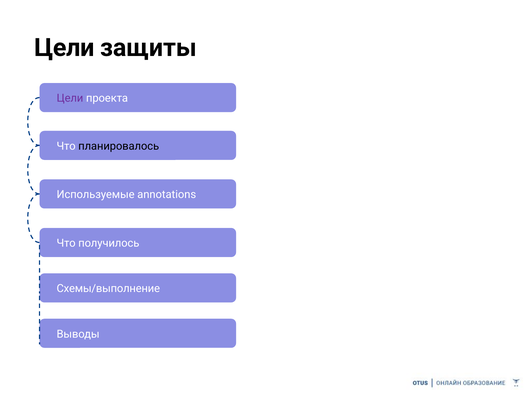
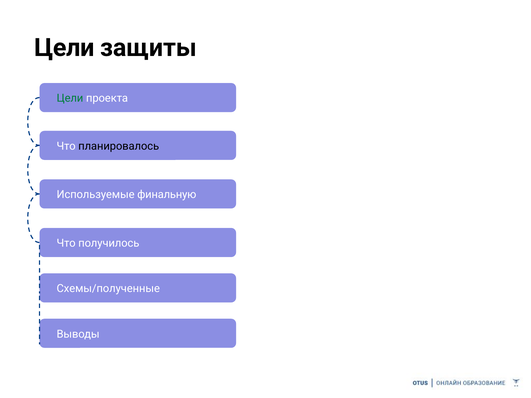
Цели colour: purple -> green (70, 98)
annotations: annotations -> финальную (167, 195)
Схемы/выполнение: Схемы/выполнение -> Схемы/полученные (108, 289)
